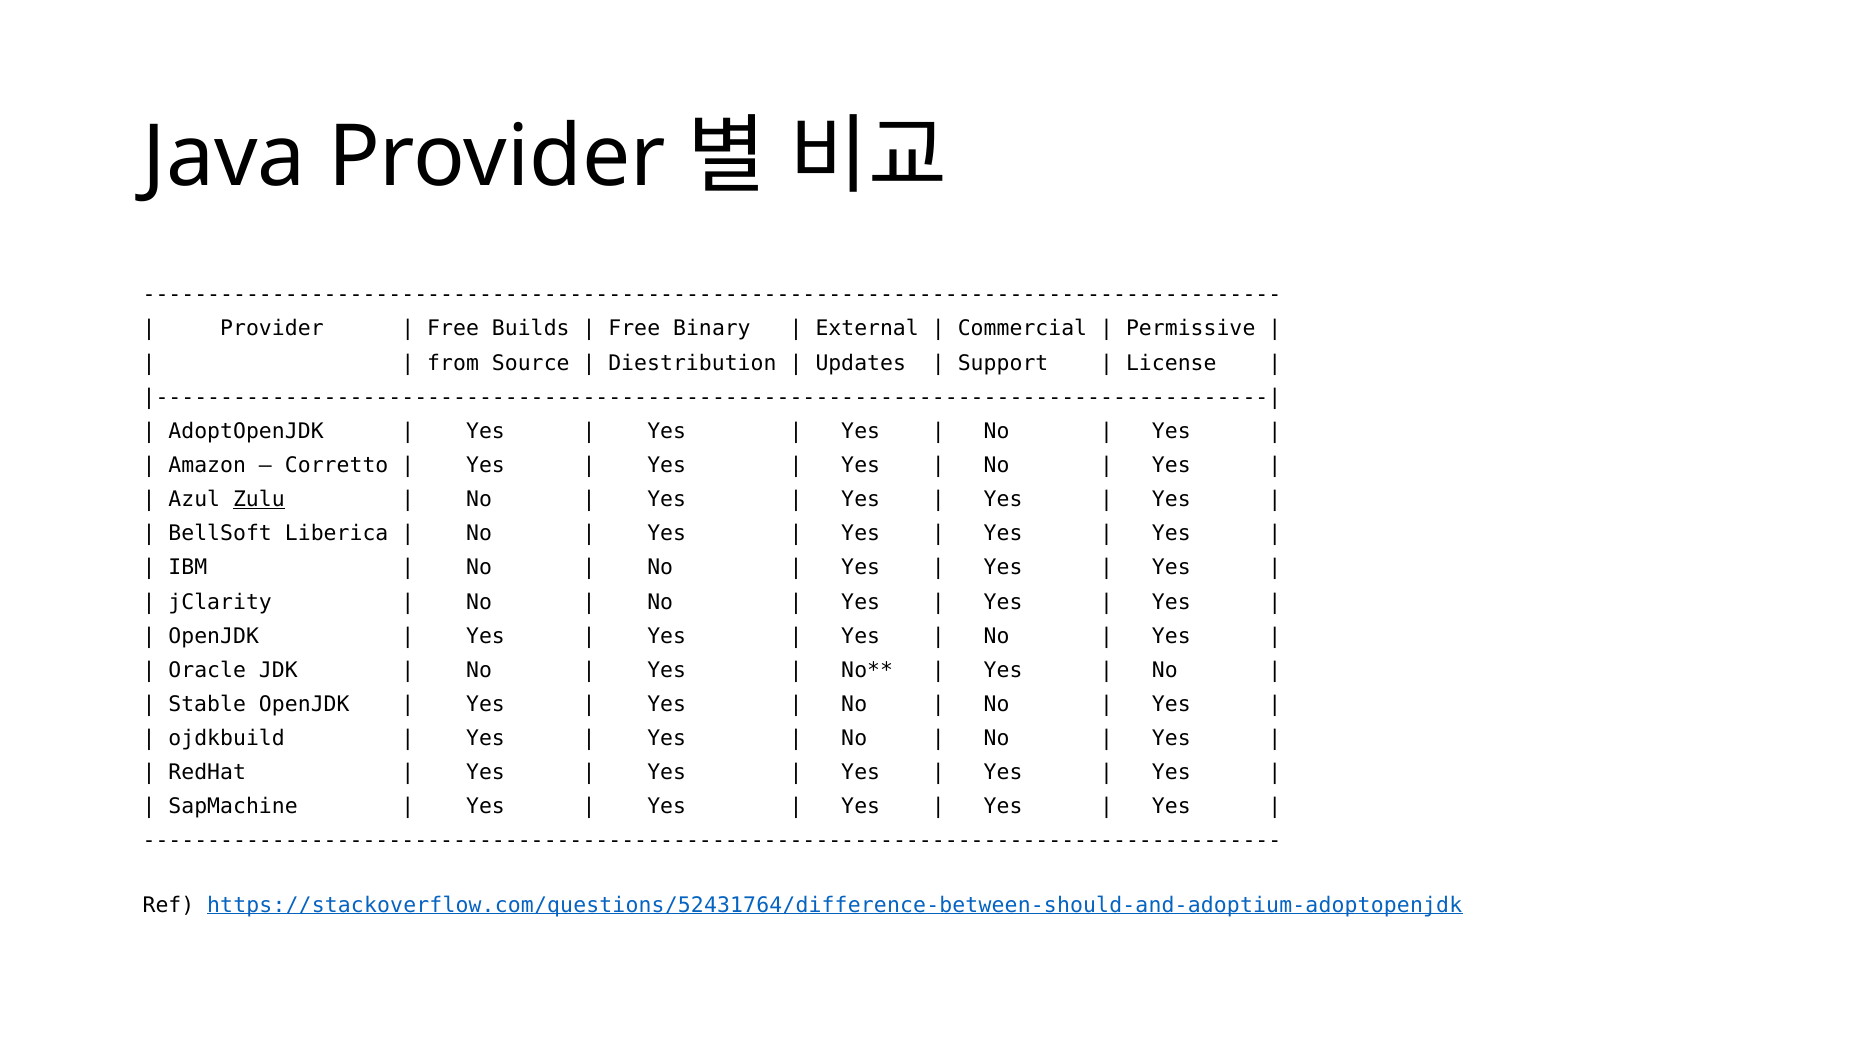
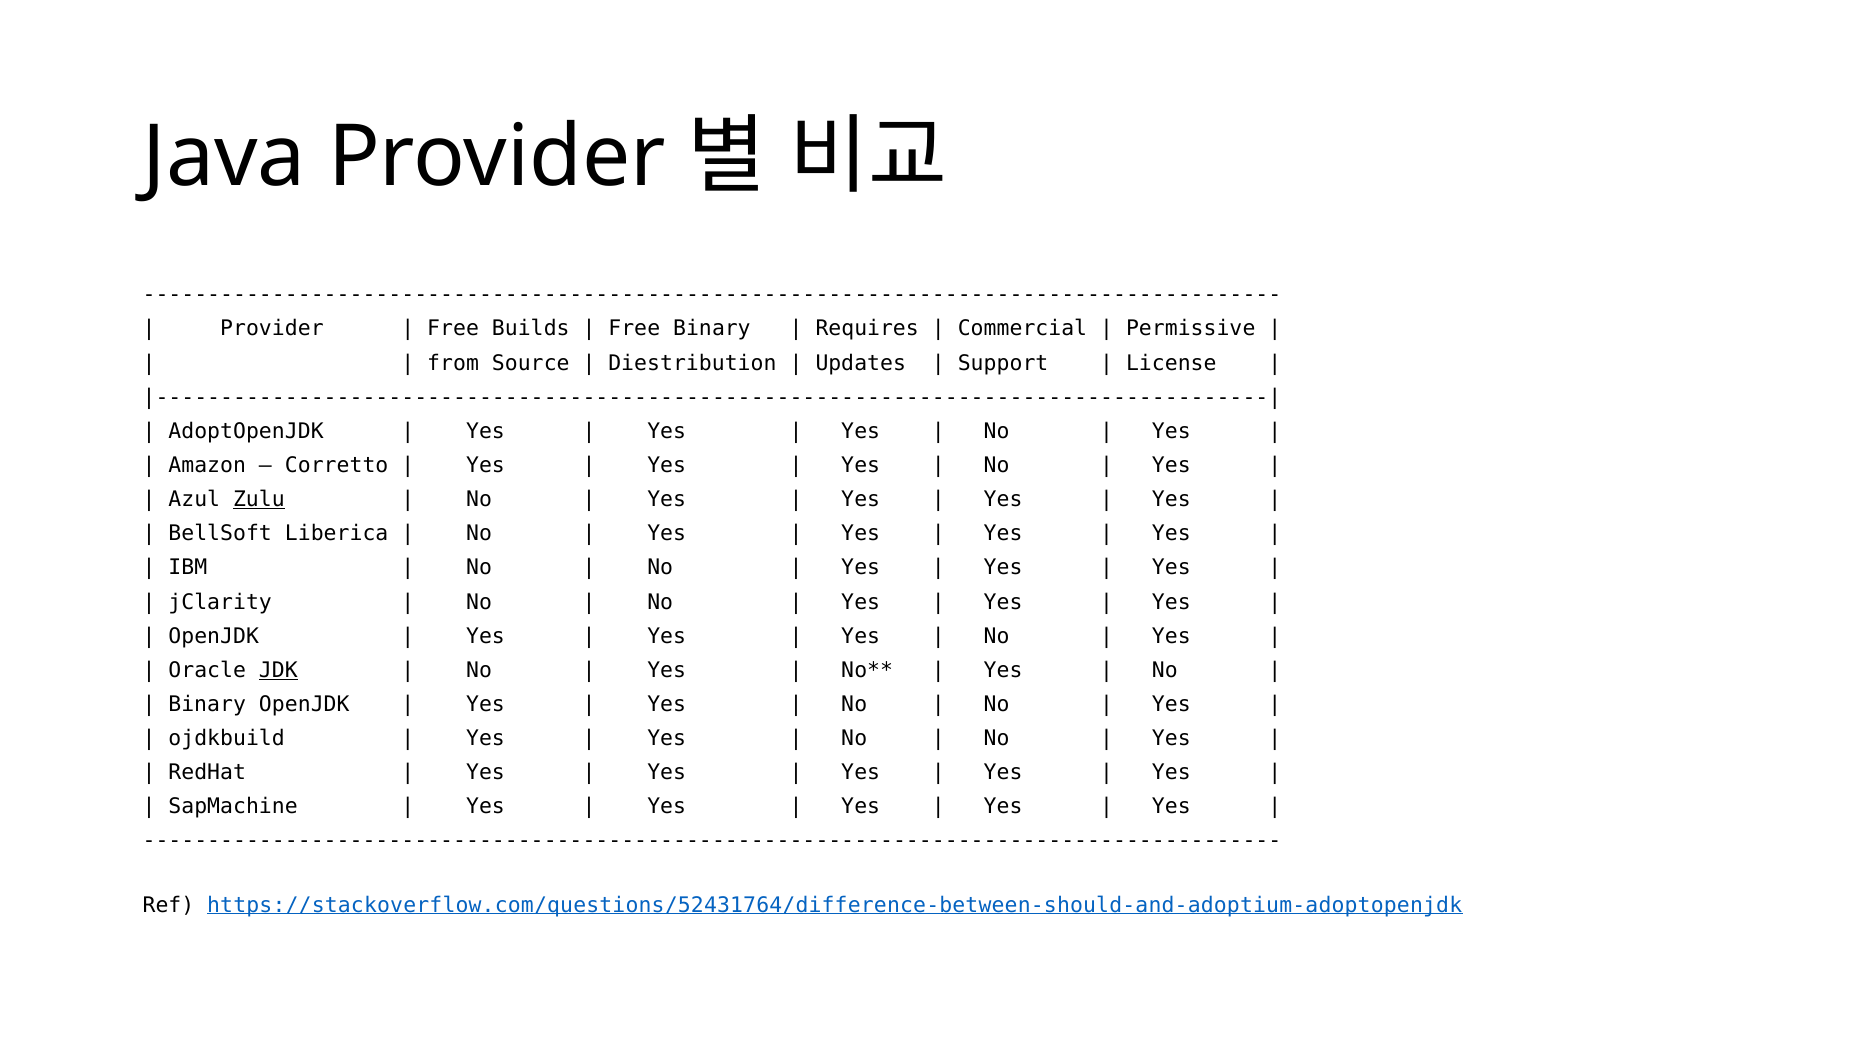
External: External -> Requires (867, 329)
JDK underline: none -> present (278, 670)
Stable: Stable -> Binary (207, 705)
